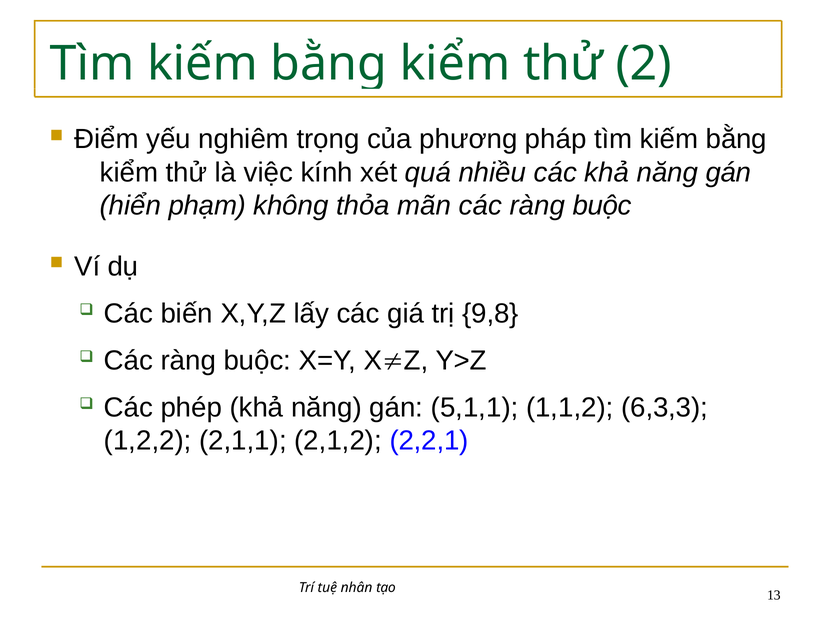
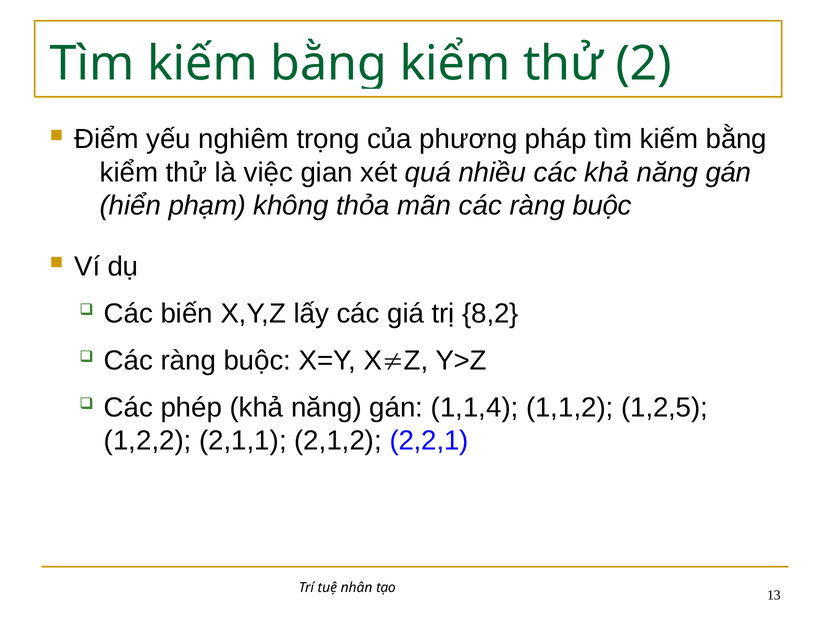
kính: kính -> gian (327, 173)
9,8: 9,8 -> 8,2 (490, 314)
5,1,1: 5,1,1 -> 1,1,4 (475, 408)
6,3,3: 6,3,3 -> 1,2,5 (665, 408)
